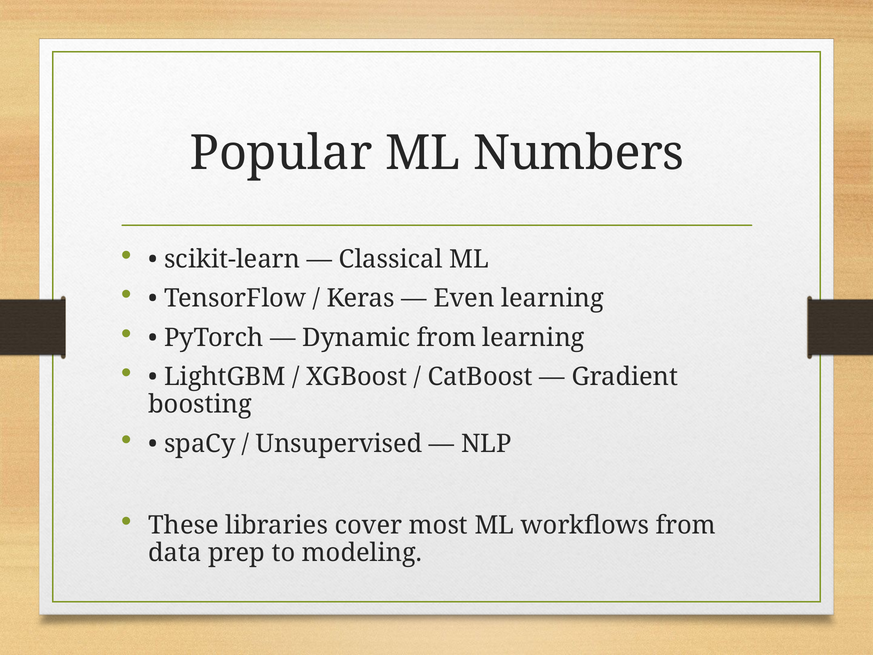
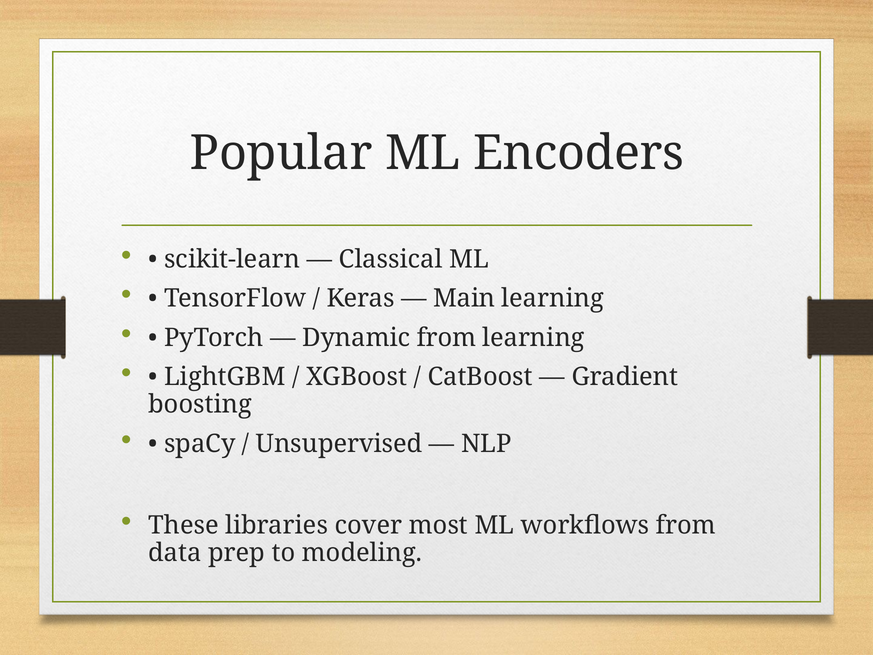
Numbers: Numbers -> Encoders (579, 153)
Even: Even -> Main (464, 298)
